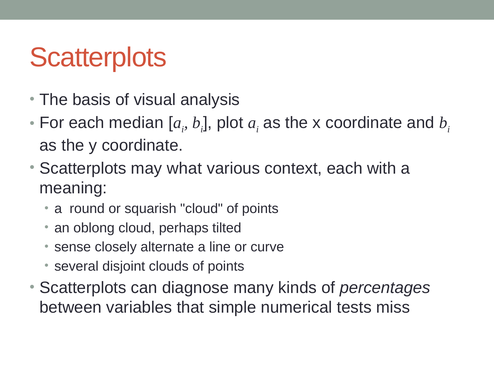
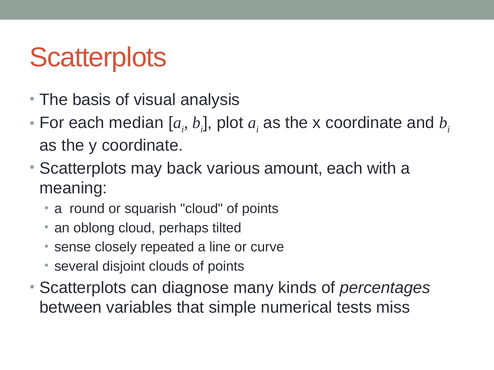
what: what -> back (184, 169)
context: context -> amount (293, 169)
alternate: alternate -> repeated (167, 247)
